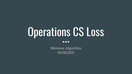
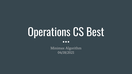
Loss: Loss -> Best (95, 33)
